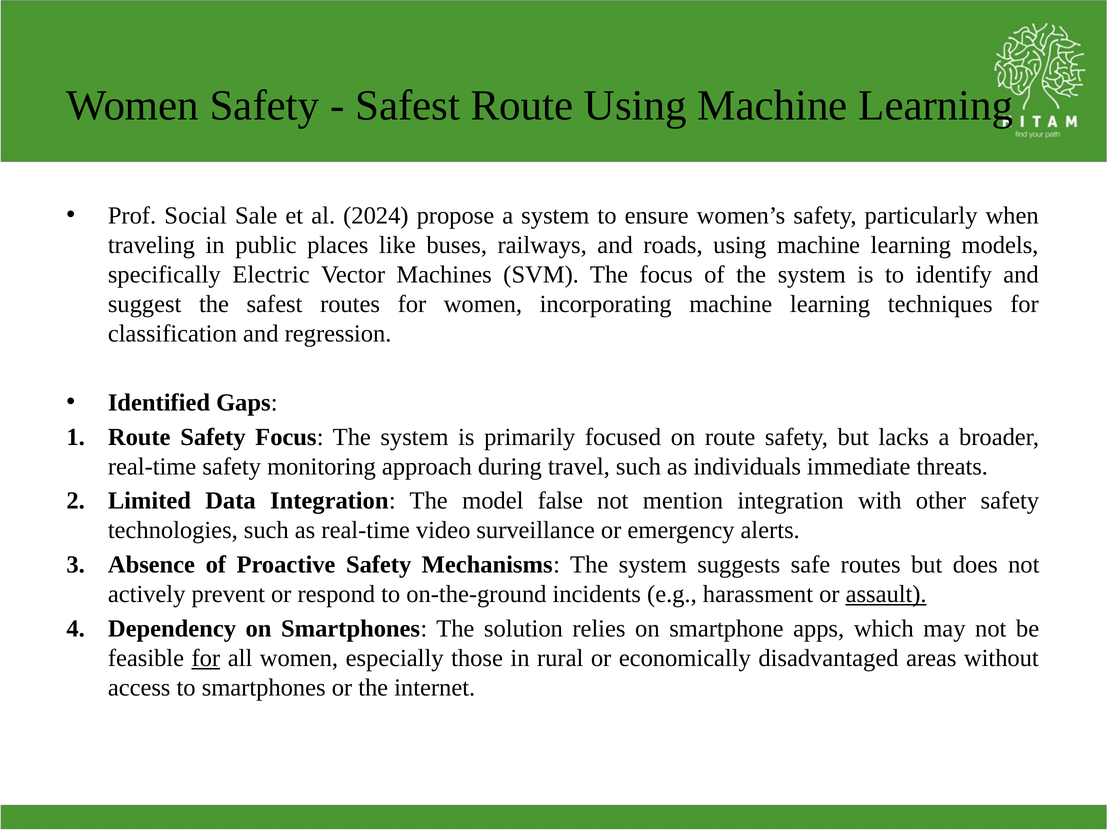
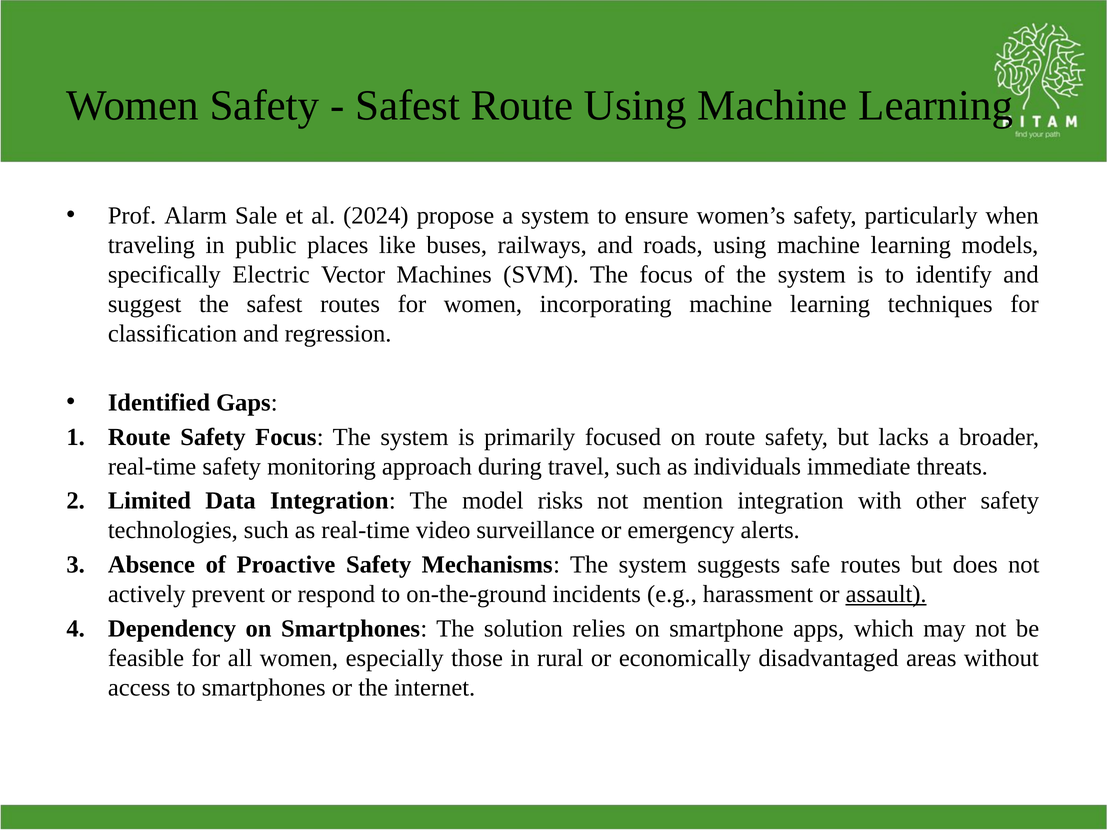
Social: Social -> Alarm (196, 216)
false: false -> risks (560, 501)
for underline: present -> none (206, 658)
